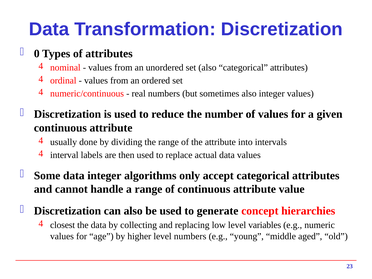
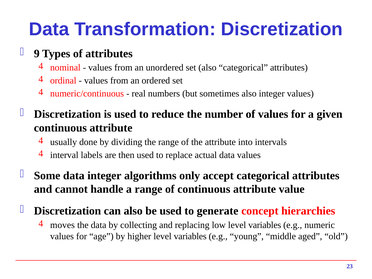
0: 0 -> 9 (37, 54)
closest: closest -> moves (62, 225)
higher level numbers: numbers -> variables (190, 236)
